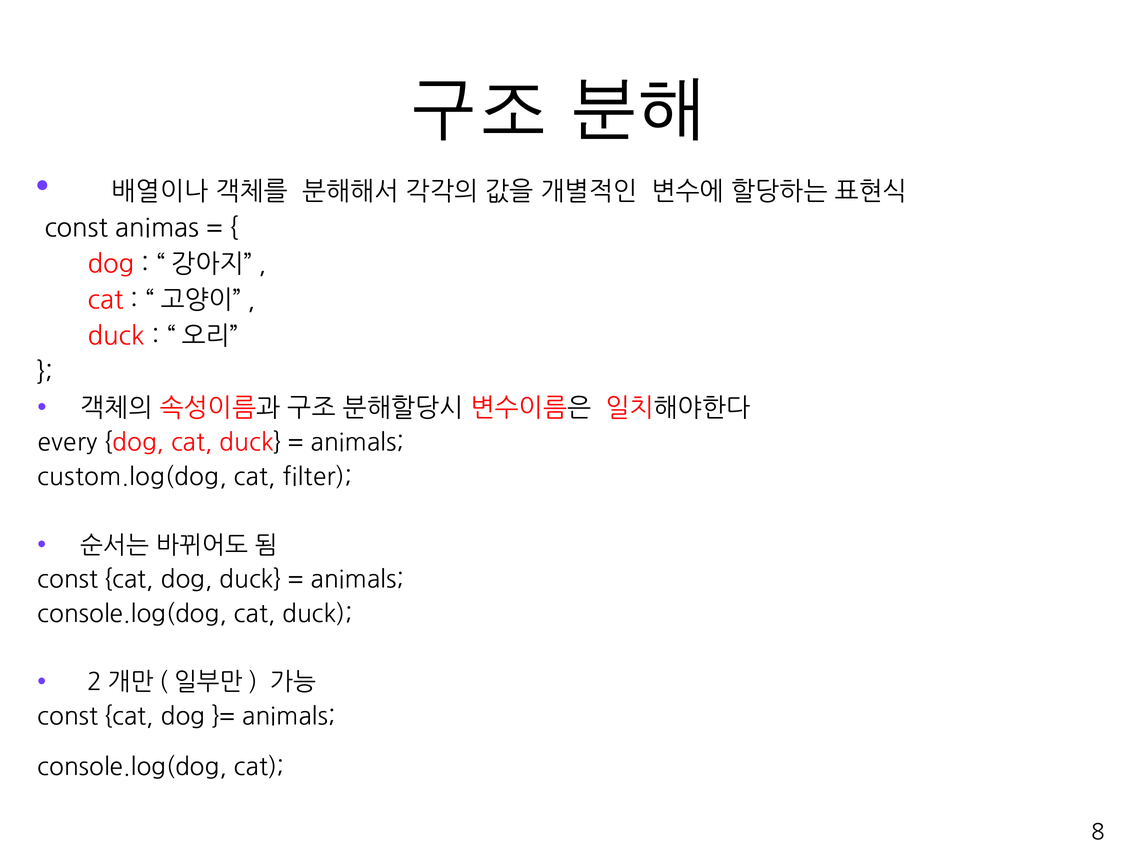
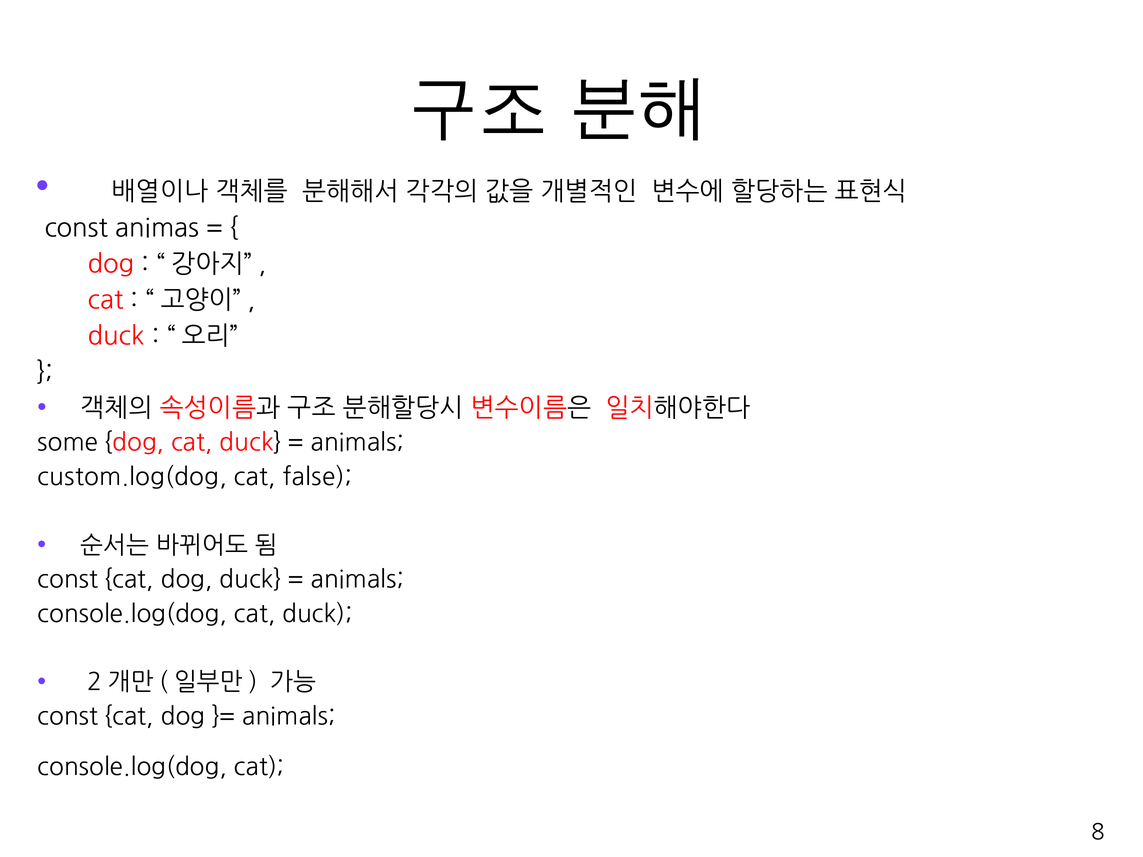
every: every -> some (68, 443)
filter: filter -> false (317, 477)
